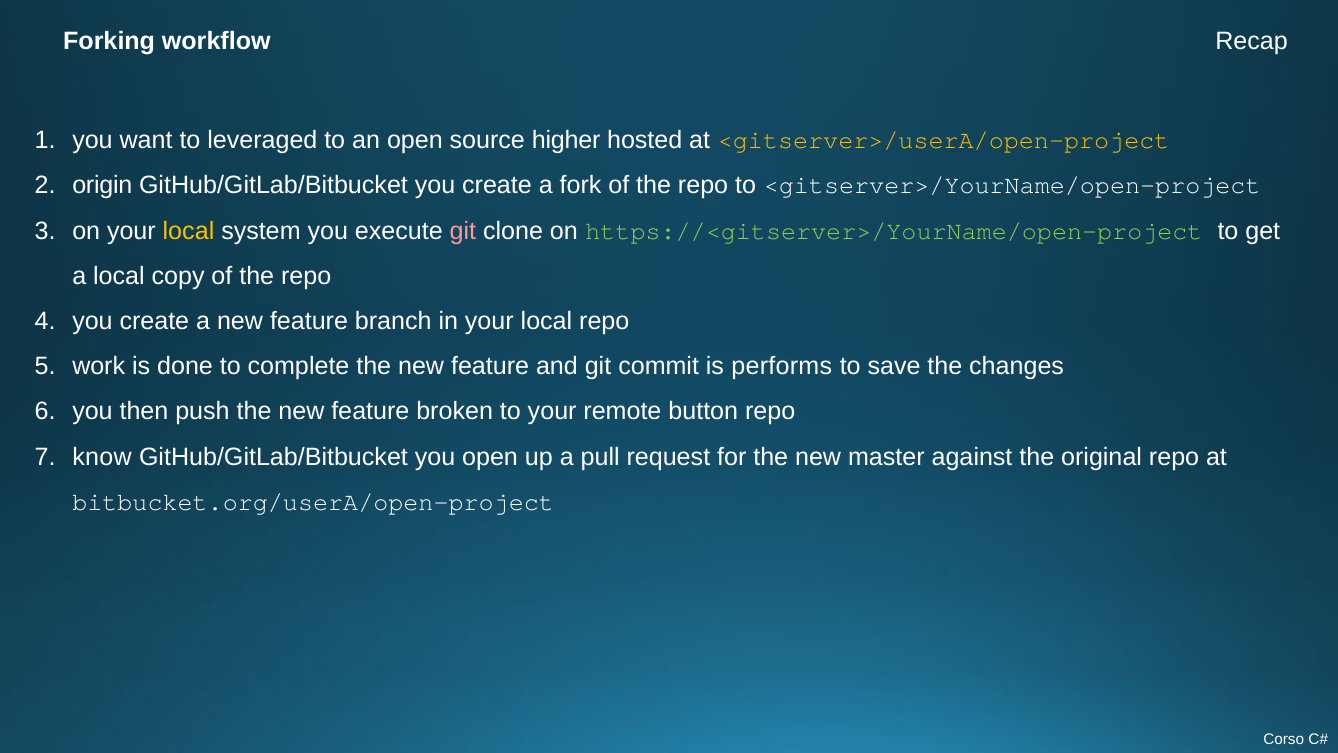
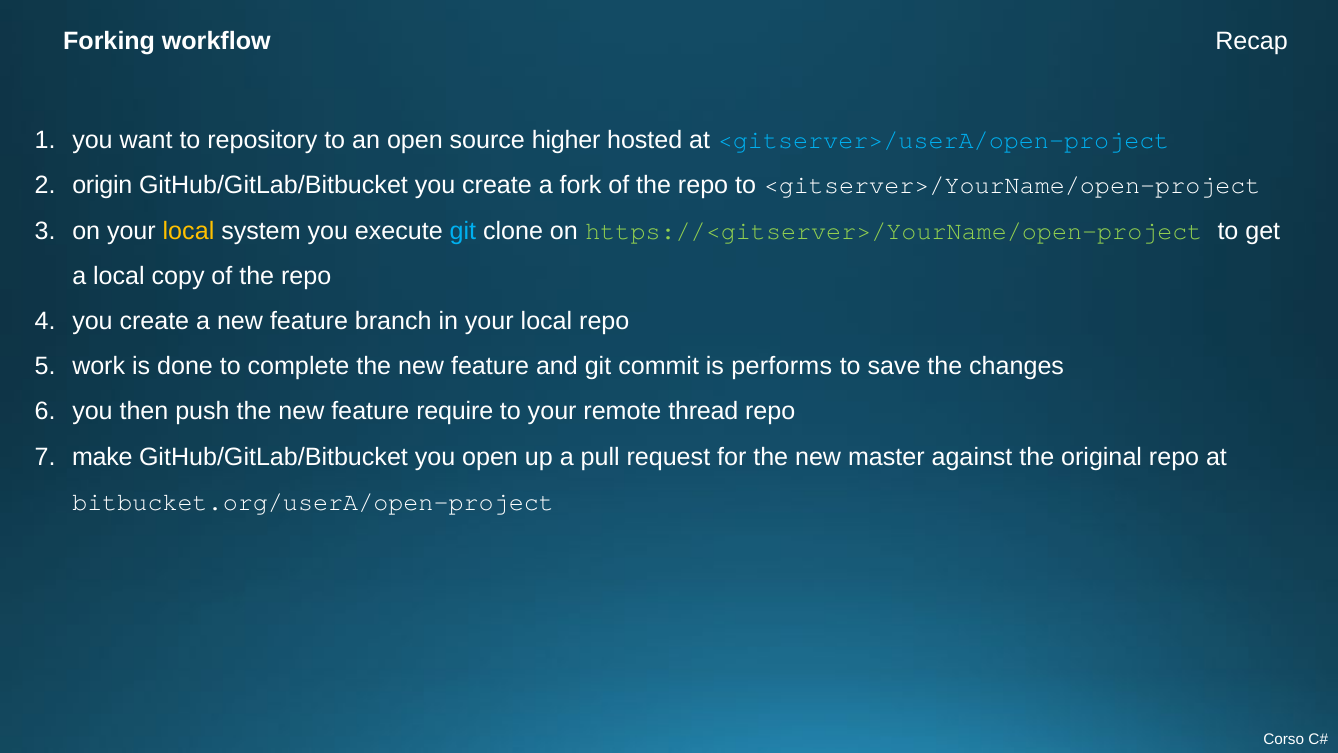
leveraged: leveraged -> repository (262, 140)
<gitserver>/userA/open-project colour: yellow -> light blue (944, 140)
git colour: pink -> light blue (463, 231)
broken: broken -> require (455, 411)
button: button -> thread (703, 411)
know: know -> make (102, 457)
